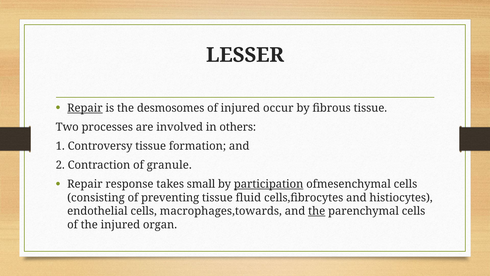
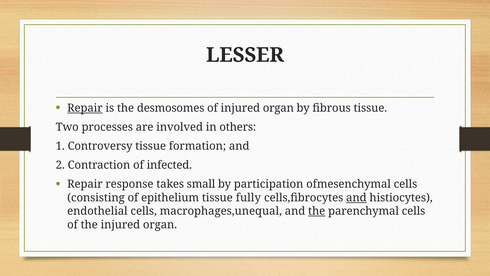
of injured occur: occur -> organ (278, 108)
granule: granule -> infected (169, 165)
participation underline: present -> none (269, 184)
preventing: preventing -> epithelium (170, 197)
fluid: fluid -> fully (248, 197)
and underline: none -> present (356, 197)
macrophages,towards: macrophages,towards -> macrophages,unequal (221, 211)
